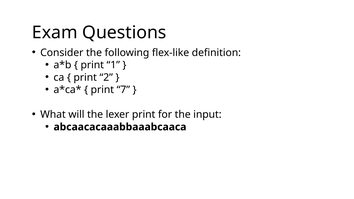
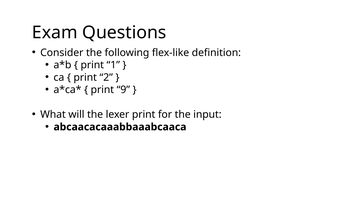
7: 7 -> 9 (123, 90)
